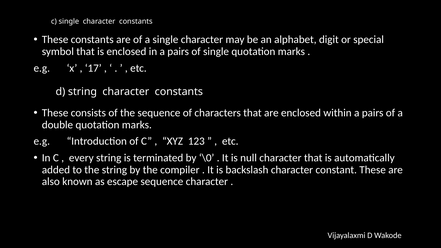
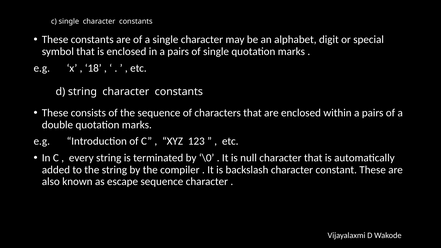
17: 17 -> 18 (93, 68)
